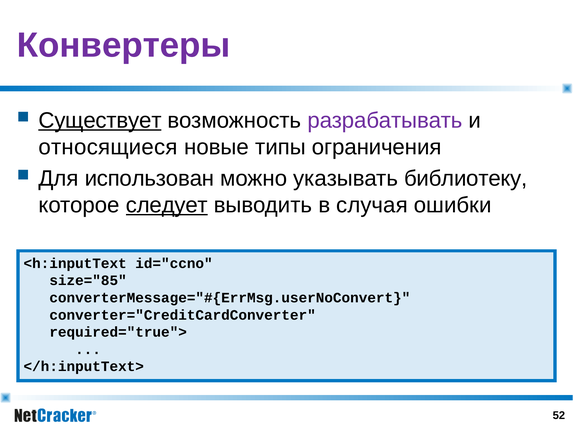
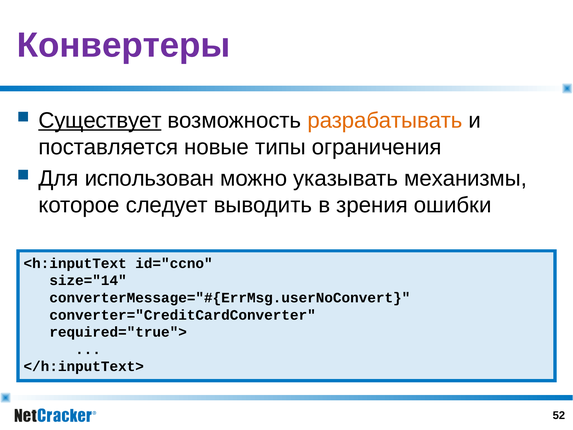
разрабатывать colour: purple -> orange (385, 120)
относящиеся: относящиеся -> поставляется (108, 147)
библиотеку: библиотеку -> механизмы (466, 178)
следует underline: present -> none (167, 205)
случая: случая -> зрения (372, 205)
size="85: size="85 -> size="14 (88, 280)
